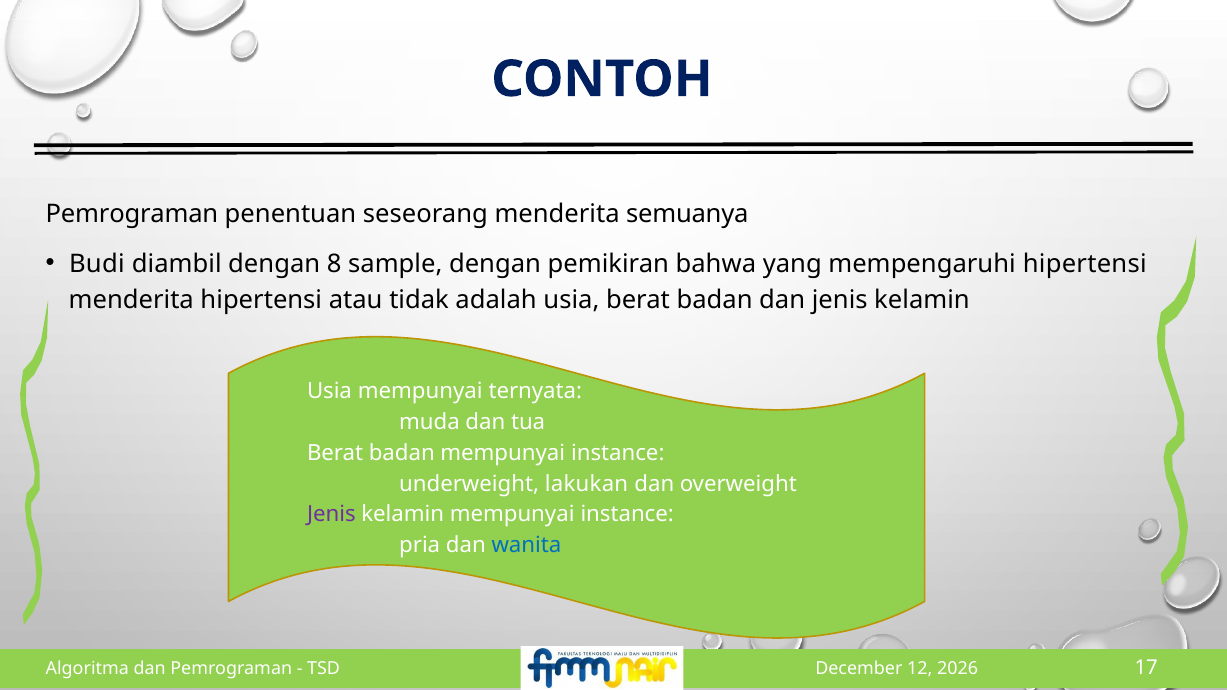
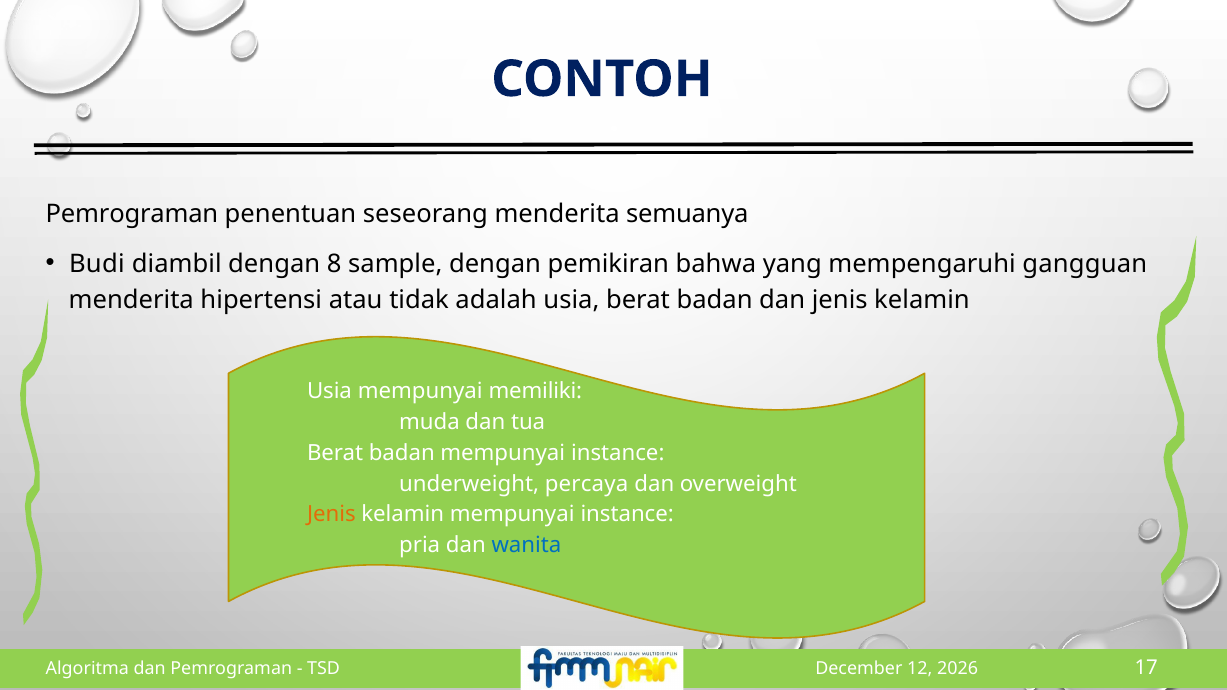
hipertensi: hipertensi -> gangguan (1085, 264)
ternyata: ternyata -> memiliki (535, 391)
lakukan: lakukan -> percaya (587, 484)
Jenis colour: purple -> orange (331, 515)
